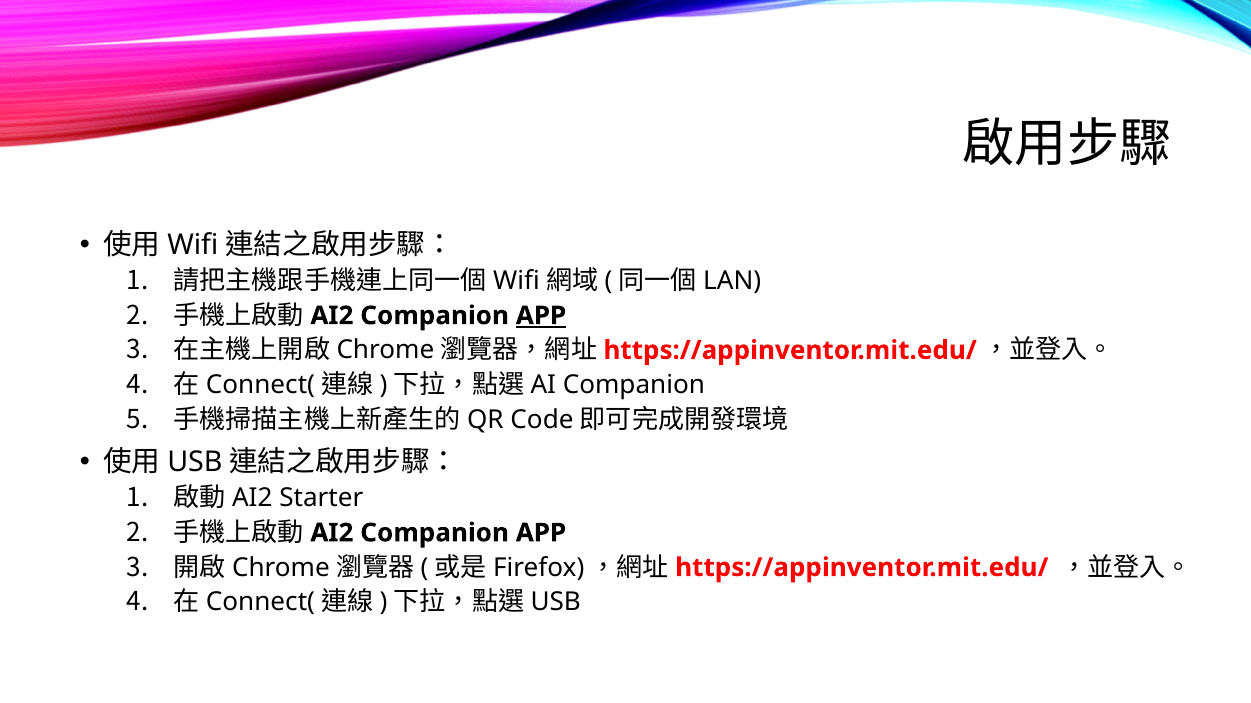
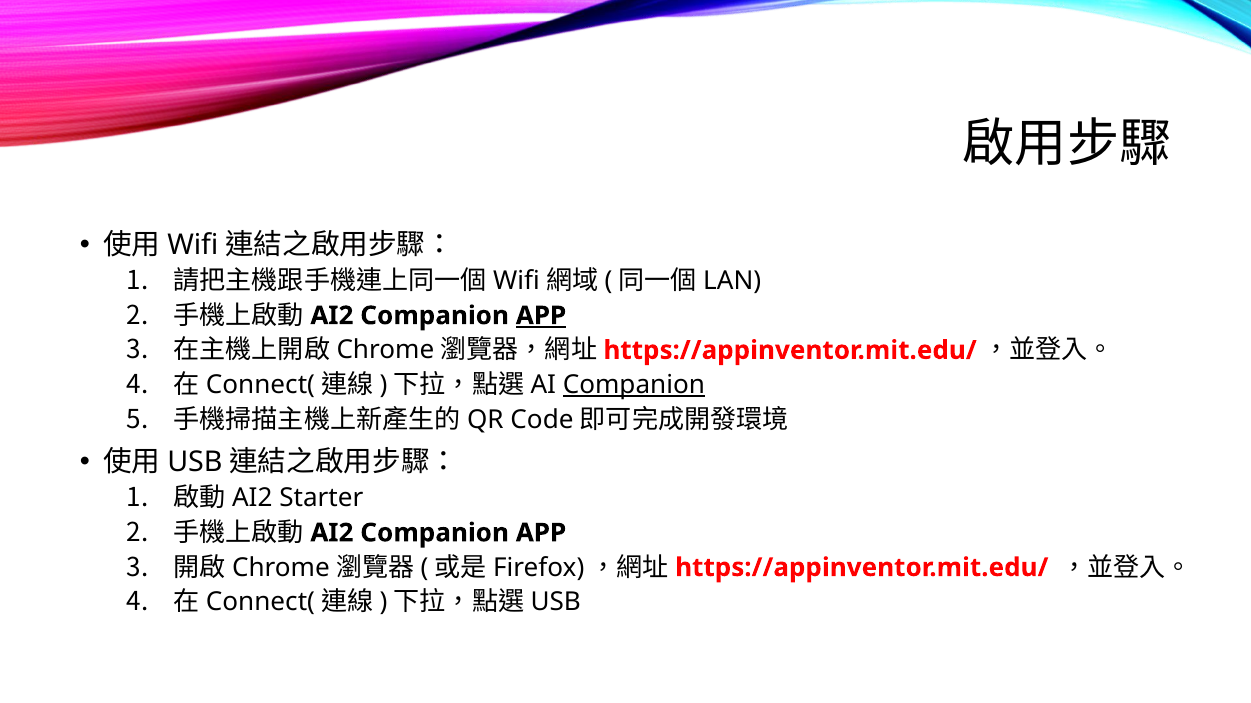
Companion underline: none -> present (634, 385)
